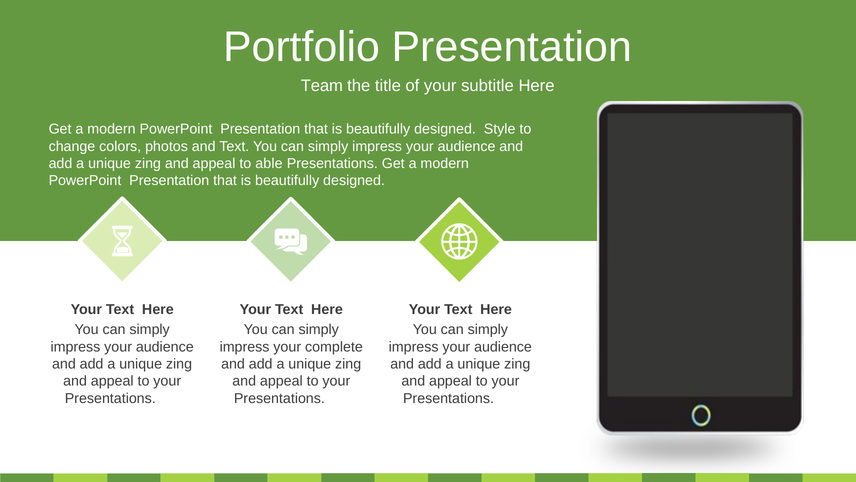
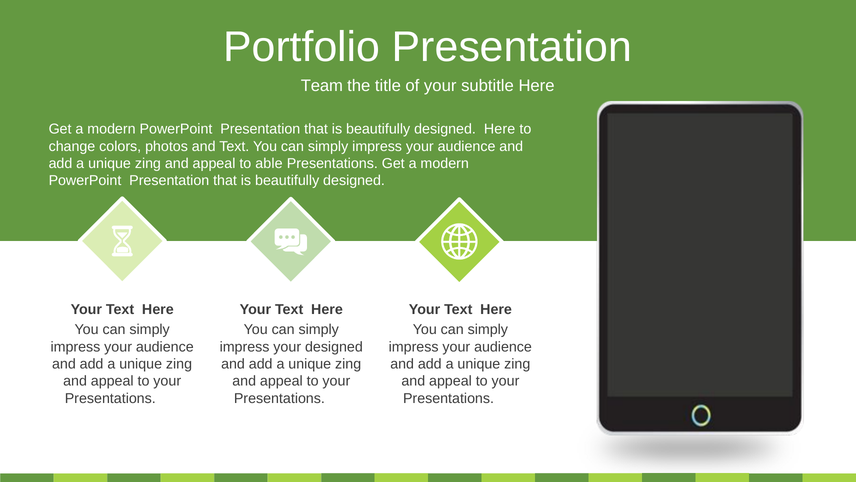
designed Style: Style -> Here (500, 129)
your complete: complete -> designed (334, 347)
